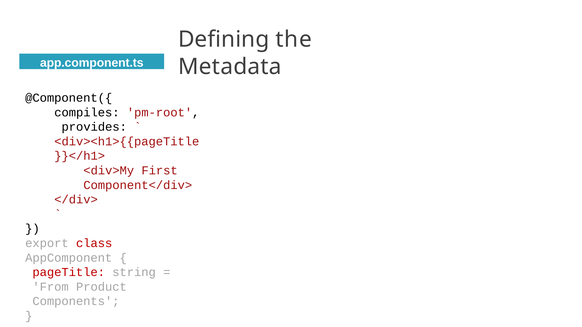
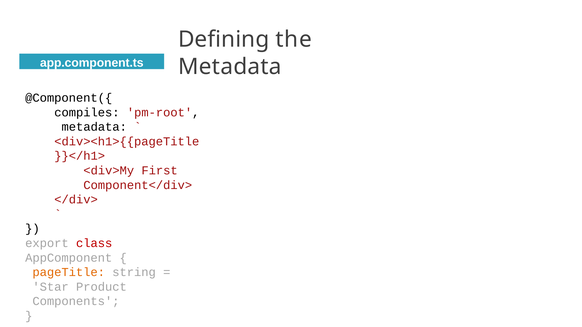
provides: provides -> metadata (94, 127)
pageTitle colour: red -> orange (69, 273)
From: From -> Star (51, 287)
